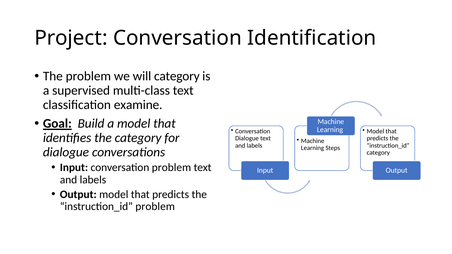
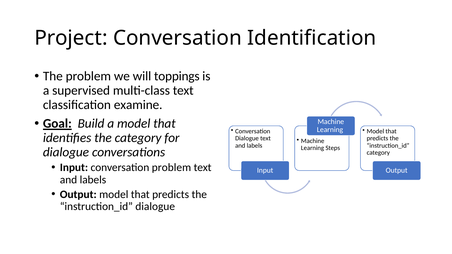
will category: category -> toppings (177, 76)
instruction_id problem: problem -> dialogue (155, 207)
